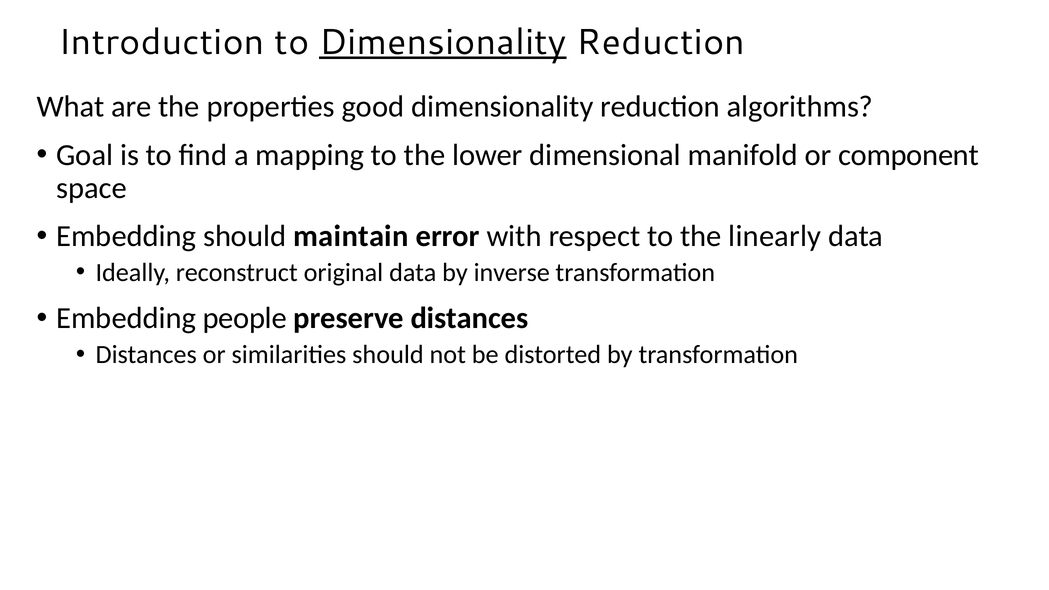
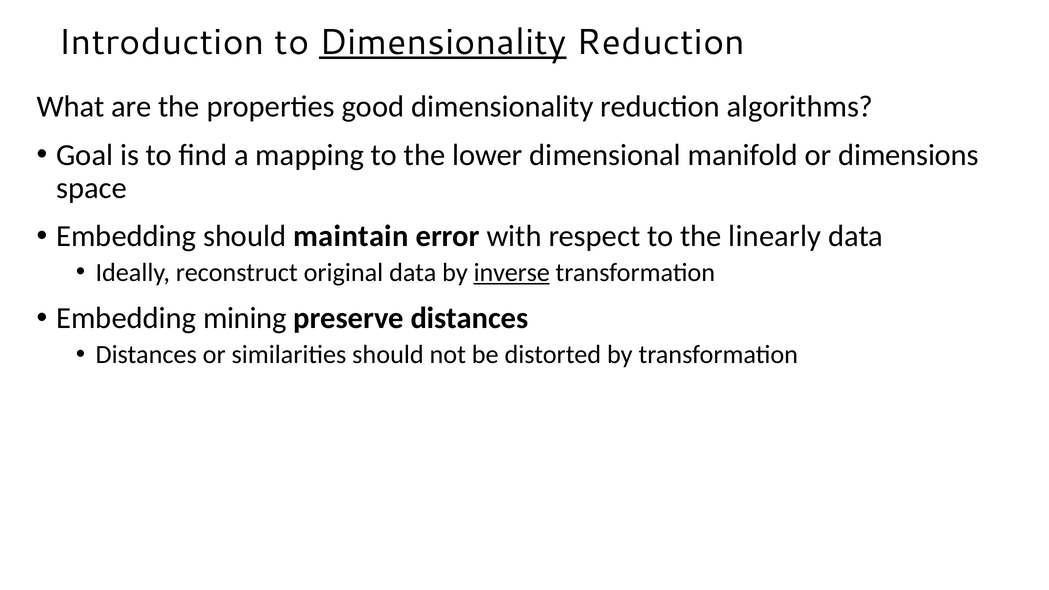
component: component -> dimensions (908, 155)
inverse underline: none -> present (512, 272)
people: people -> mining (245, 318)
